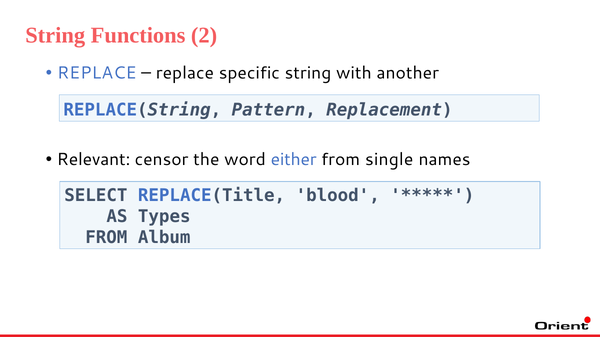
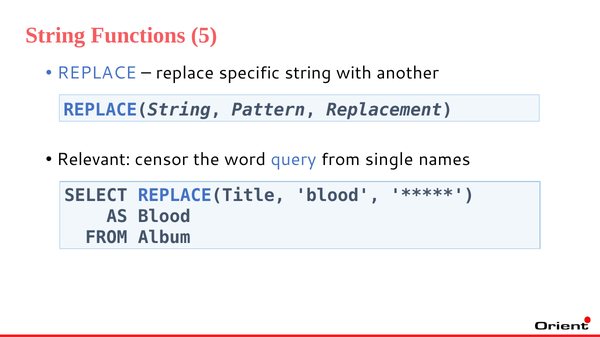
2: 2 -> 5 (204, 35)
either: either -> query (294, 160)
AS Types: Types -> Blood (164, 217)
